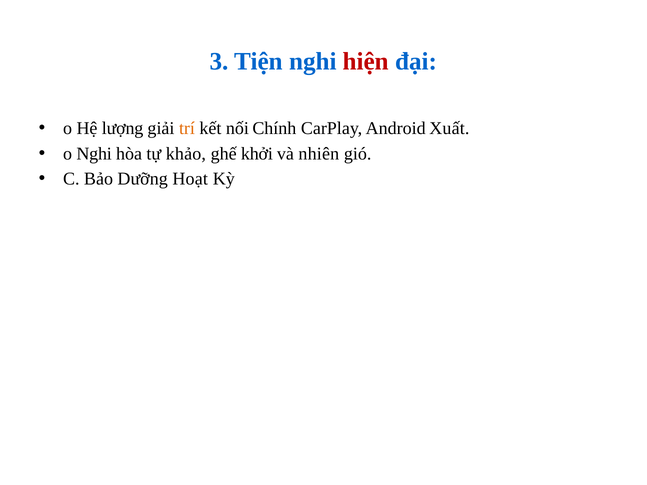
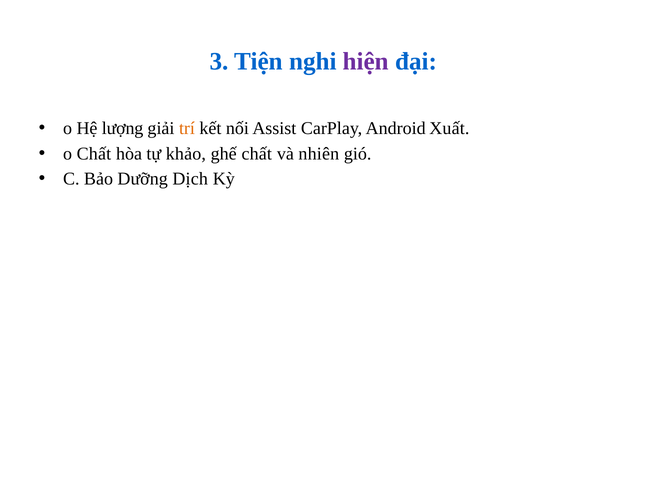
hiện colour: red -> purple (366, 62)
Chính: Chính -> Assist (274, 129)
o Nghi: Nghi -> Chất (94, 154)
ghế khởi: khởi -> chất (257, 154)
Hoạt: Hoạt -> Dịch (190, 179)
